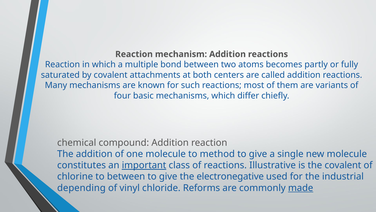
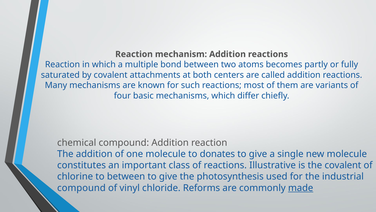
method: method -> donates (217, 154)
important underline: present -> none (144, 165)
electronegative: electronegative -> photosynthesis (230, 176)
depending: depending -> compound (81, 188)
